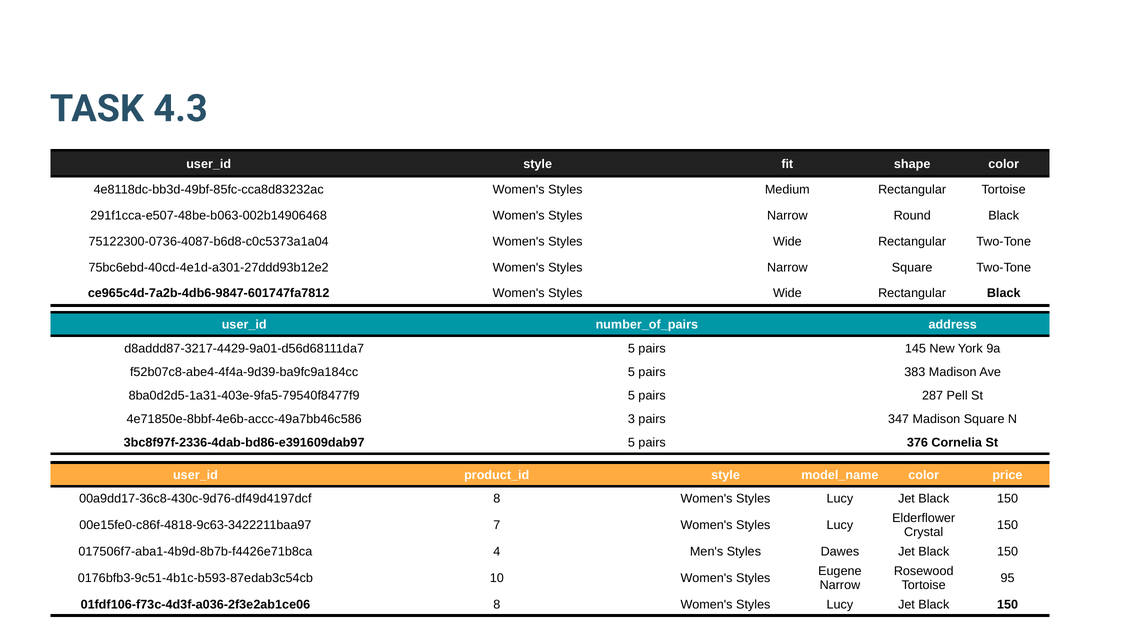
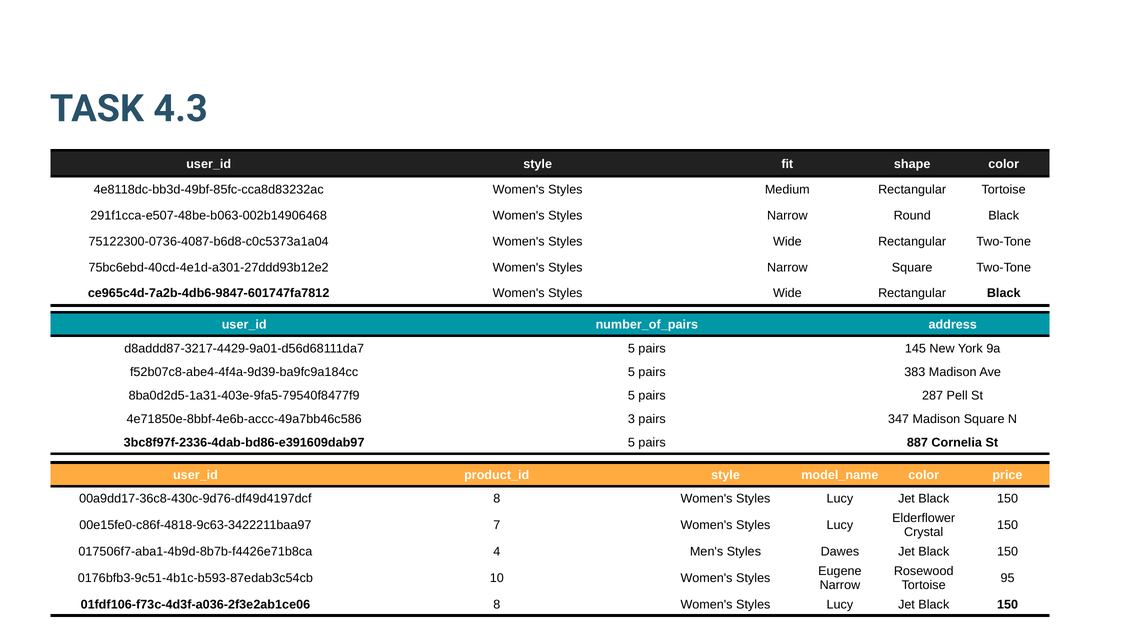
376: 376 -> 887 (917, 443)
